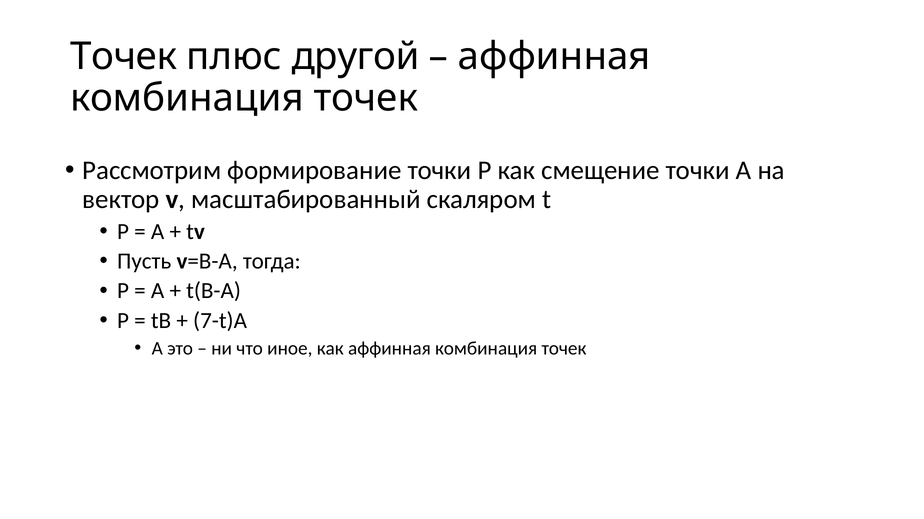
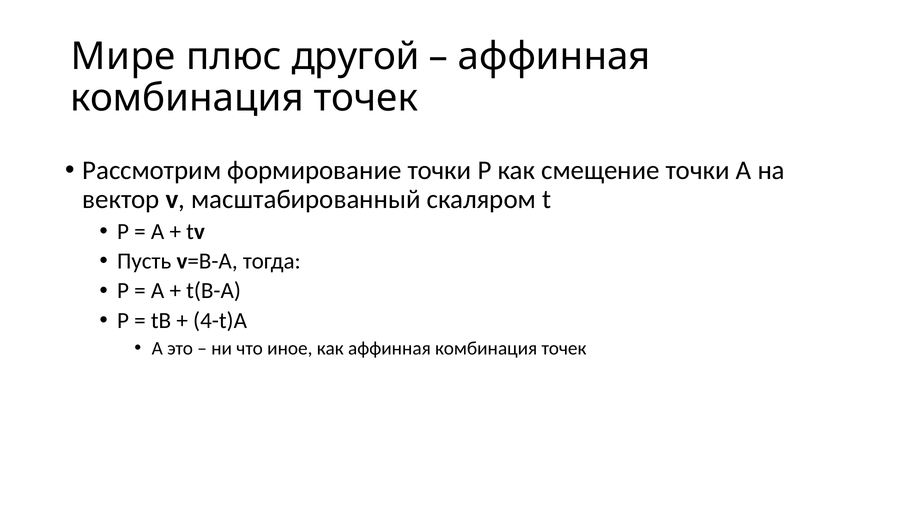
Точек: Точек -> Мире (123, 57)
7-t)A: 7-t)A -> 4-t)A (220, 321)
